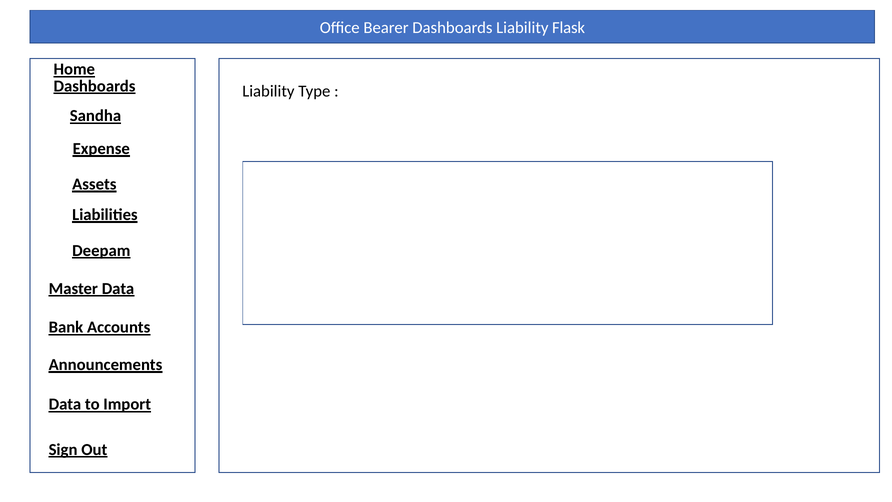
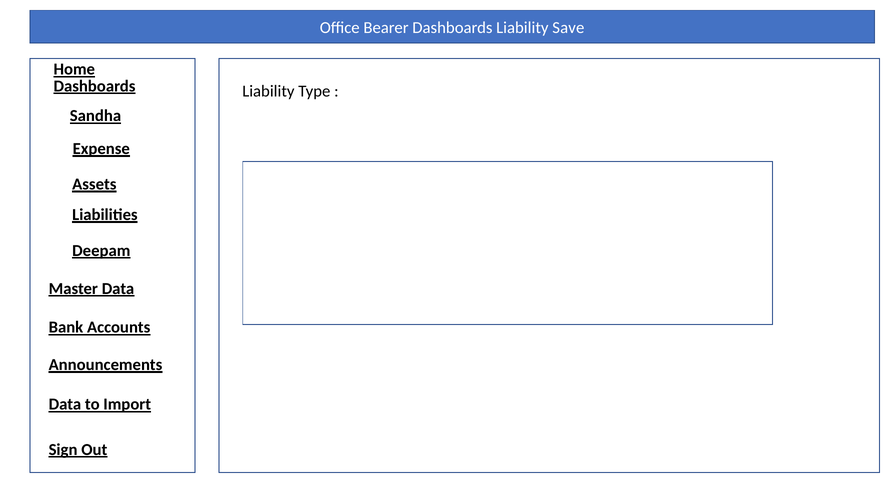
Flask: Flask -> Save (568, 28)
